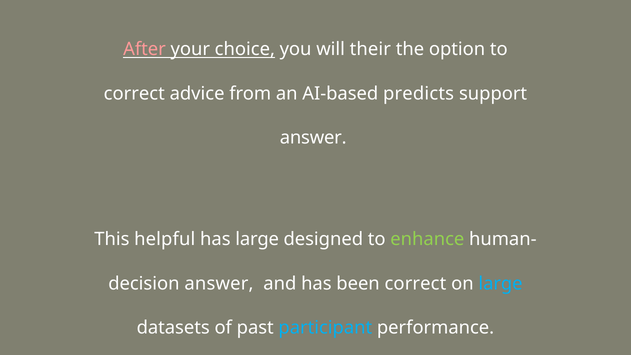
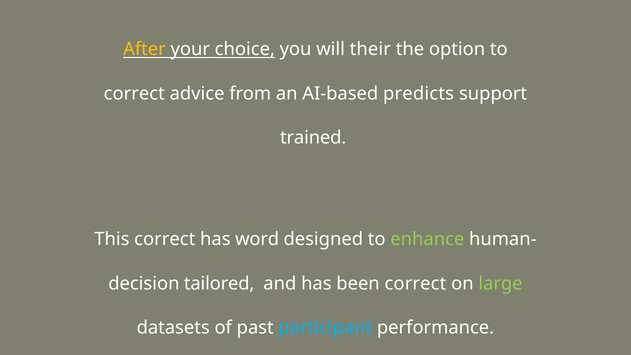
After colour: pink -> yellow (145, 49)
answer: answer -> trained (313, 138)
This helpful: helpful -> correct (165, 239)
has large: large -> word (257, 239)
decision answer: answer -> tailored (219, 283)
large colour: light blue -> light green (501, 283)
